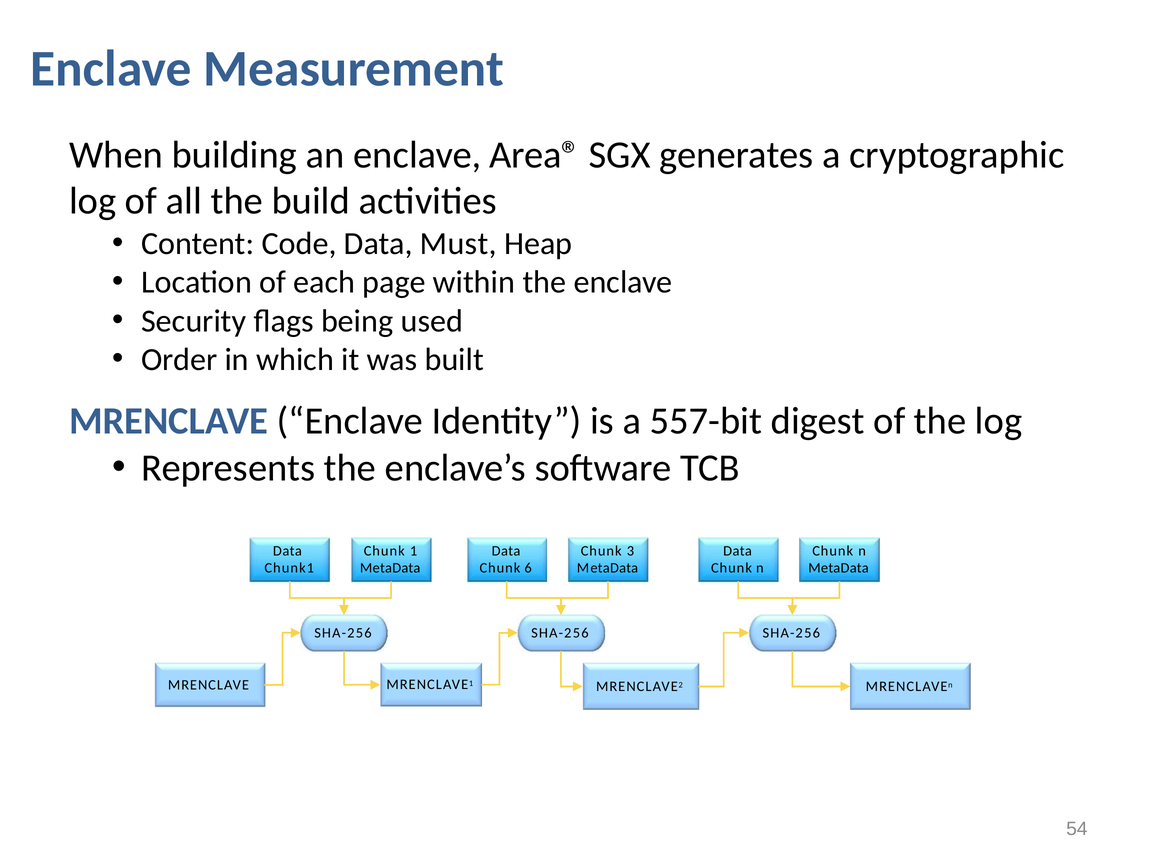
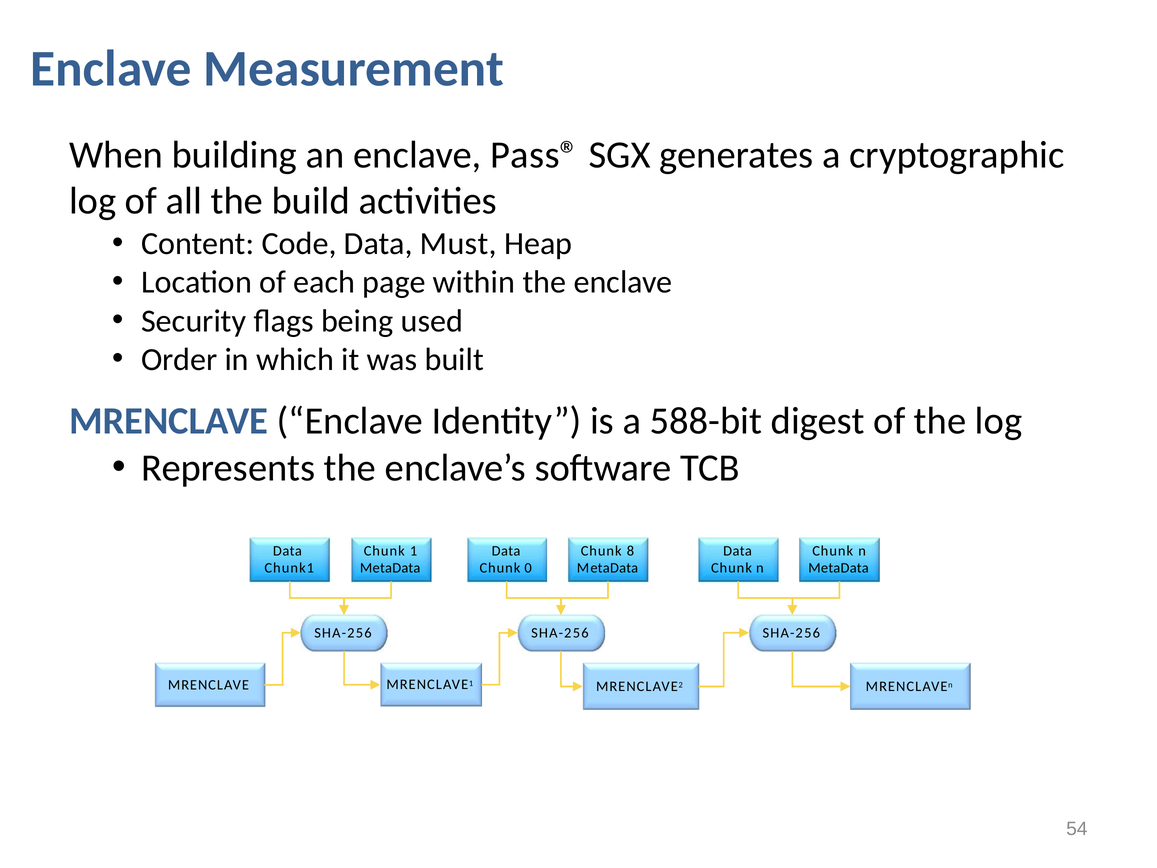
Area®: Area® -> Pass® (535, 155)
557-bit: 557-bit -> 588-bit (706, 421)
3: 3 -> 8 (630, 551)
6: 6 -> 0 (528, 568)
